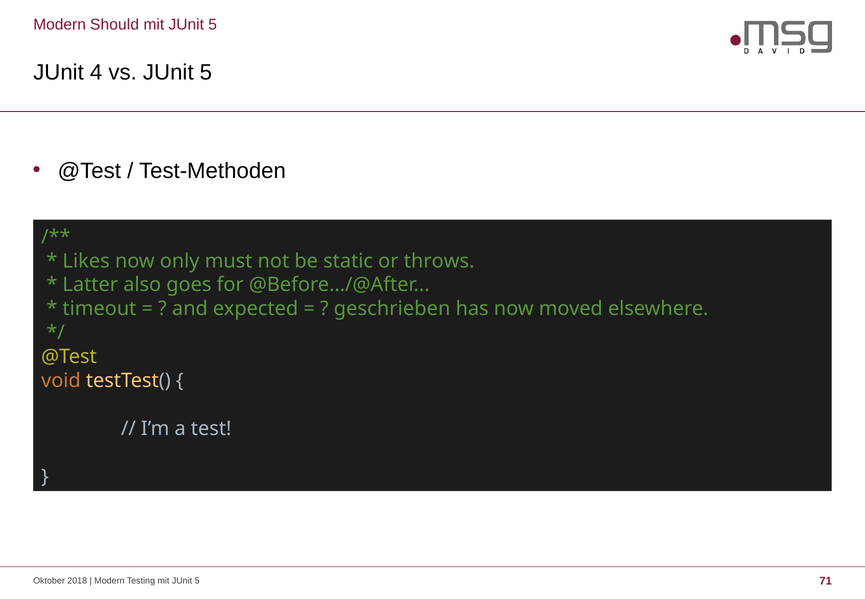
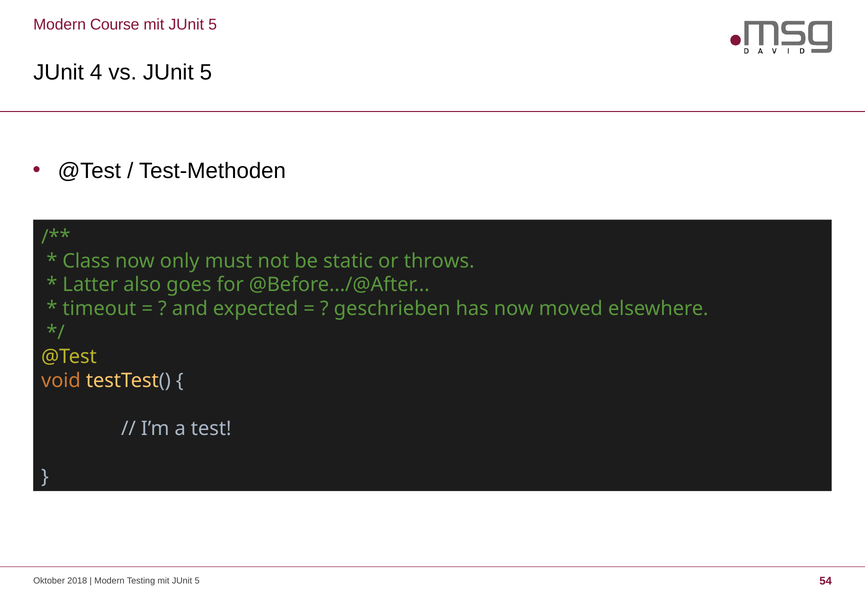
Should: Should -> Course (115, 25)
Likes: Likes -> Class (86, 261)
71: 71 -> 54 (826, 581)
